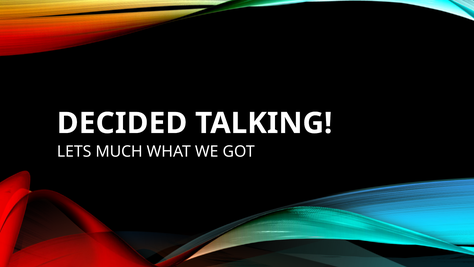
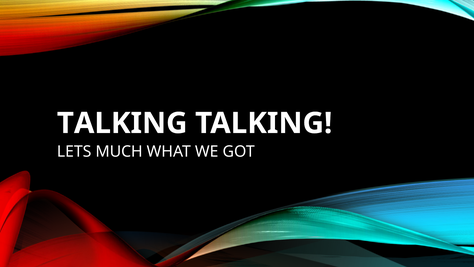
DECIDED: DECIDED -> TALKING (122, 123)
